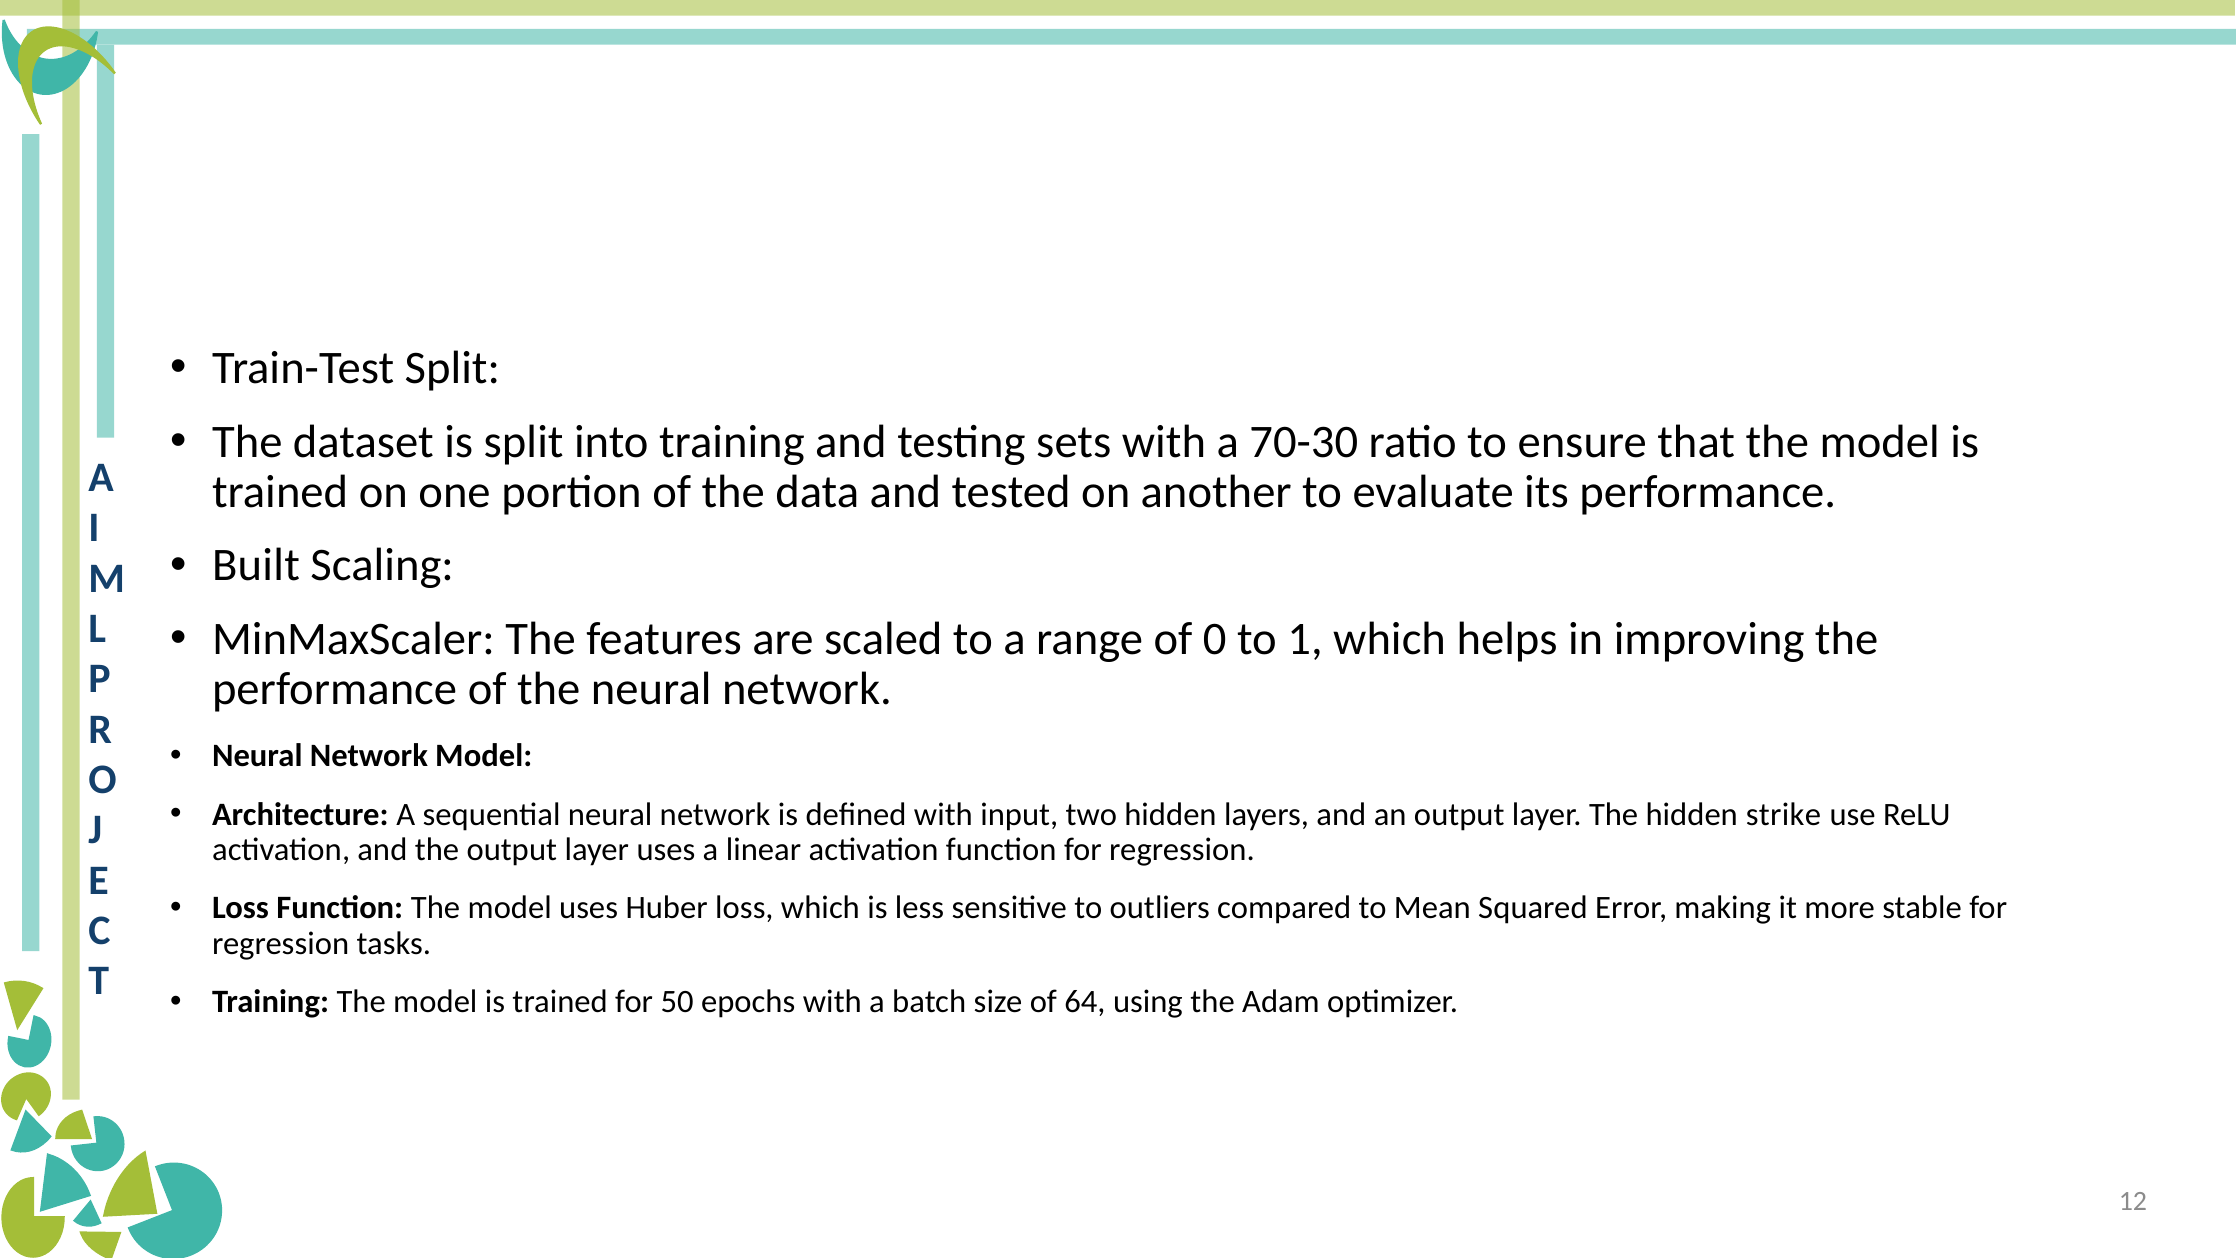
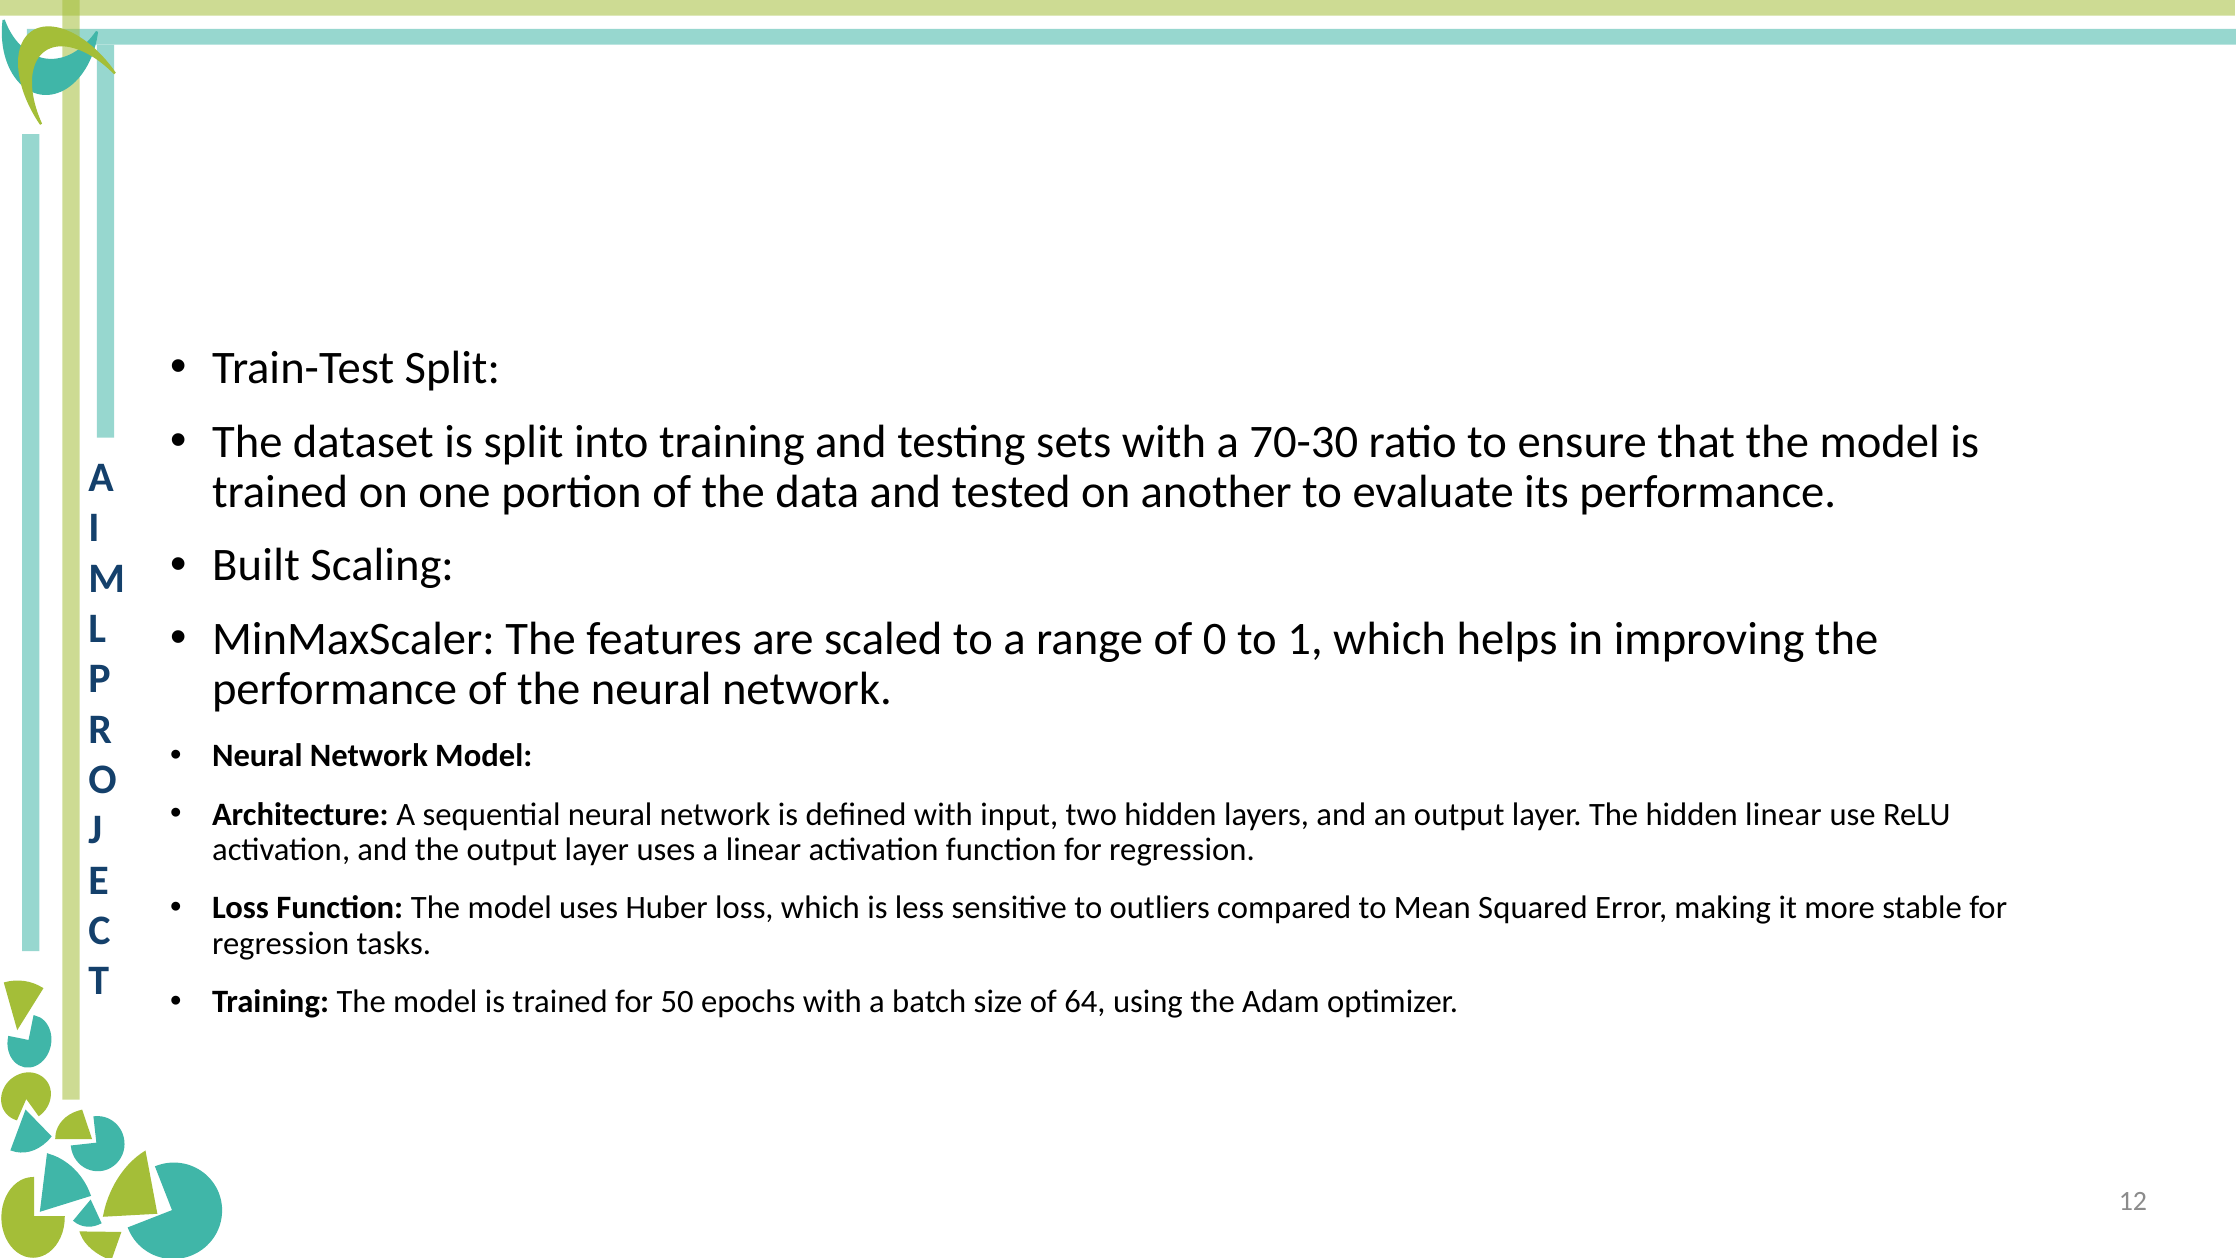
hidden strike: strike -> linear (1783, 814)
